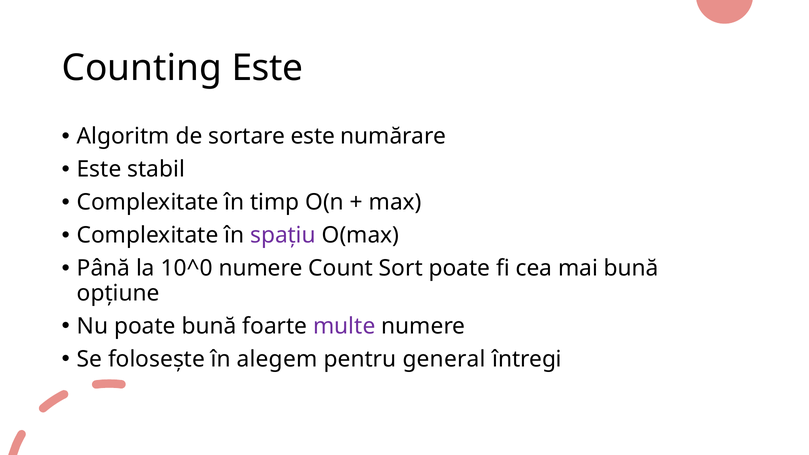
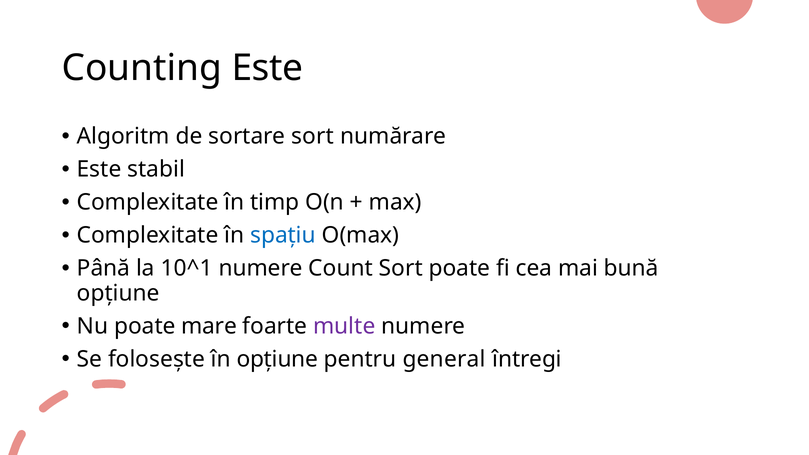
sortare este: este -> sort (313, 136)
spațiu colour: purple -> blue (283, 235)
10^0: 10^0 -> 10^1 (187, 268)
poate bună: bună -> mare (209, 326)
în alegem: alegem -> opțiune (277, 359)
